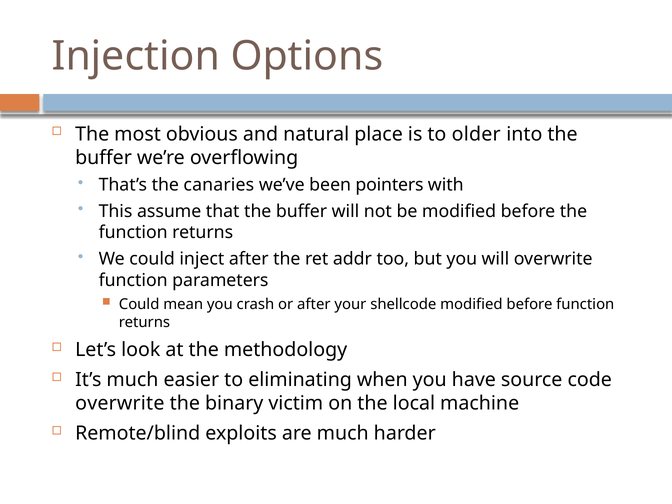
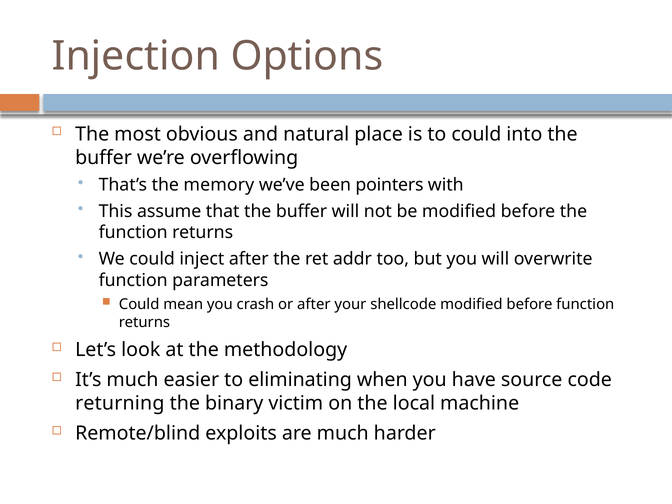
to older: older -> could (476, 134)
canaries: canaries -> memory (219, 185)
overwrite: overwrite -> returning (120, 403)
